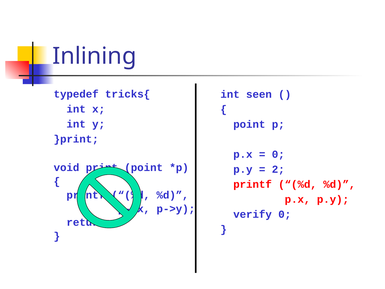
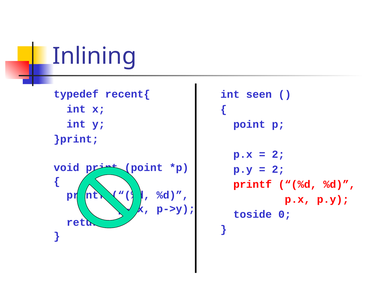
tricks{: tricks{ -> recent{ (128, 94)
0: 0 -> 2 (278, 154)
verify: verify -> toside (253, 214)
